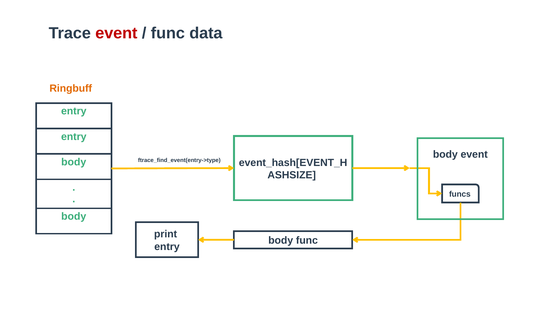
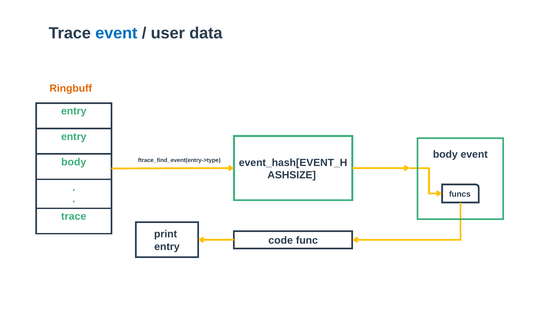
event colour: red -> blue (116, 33)
func: func -> user (168, 33)
body: body -> trace (74, 217)
body: body -> code (281, 241)
